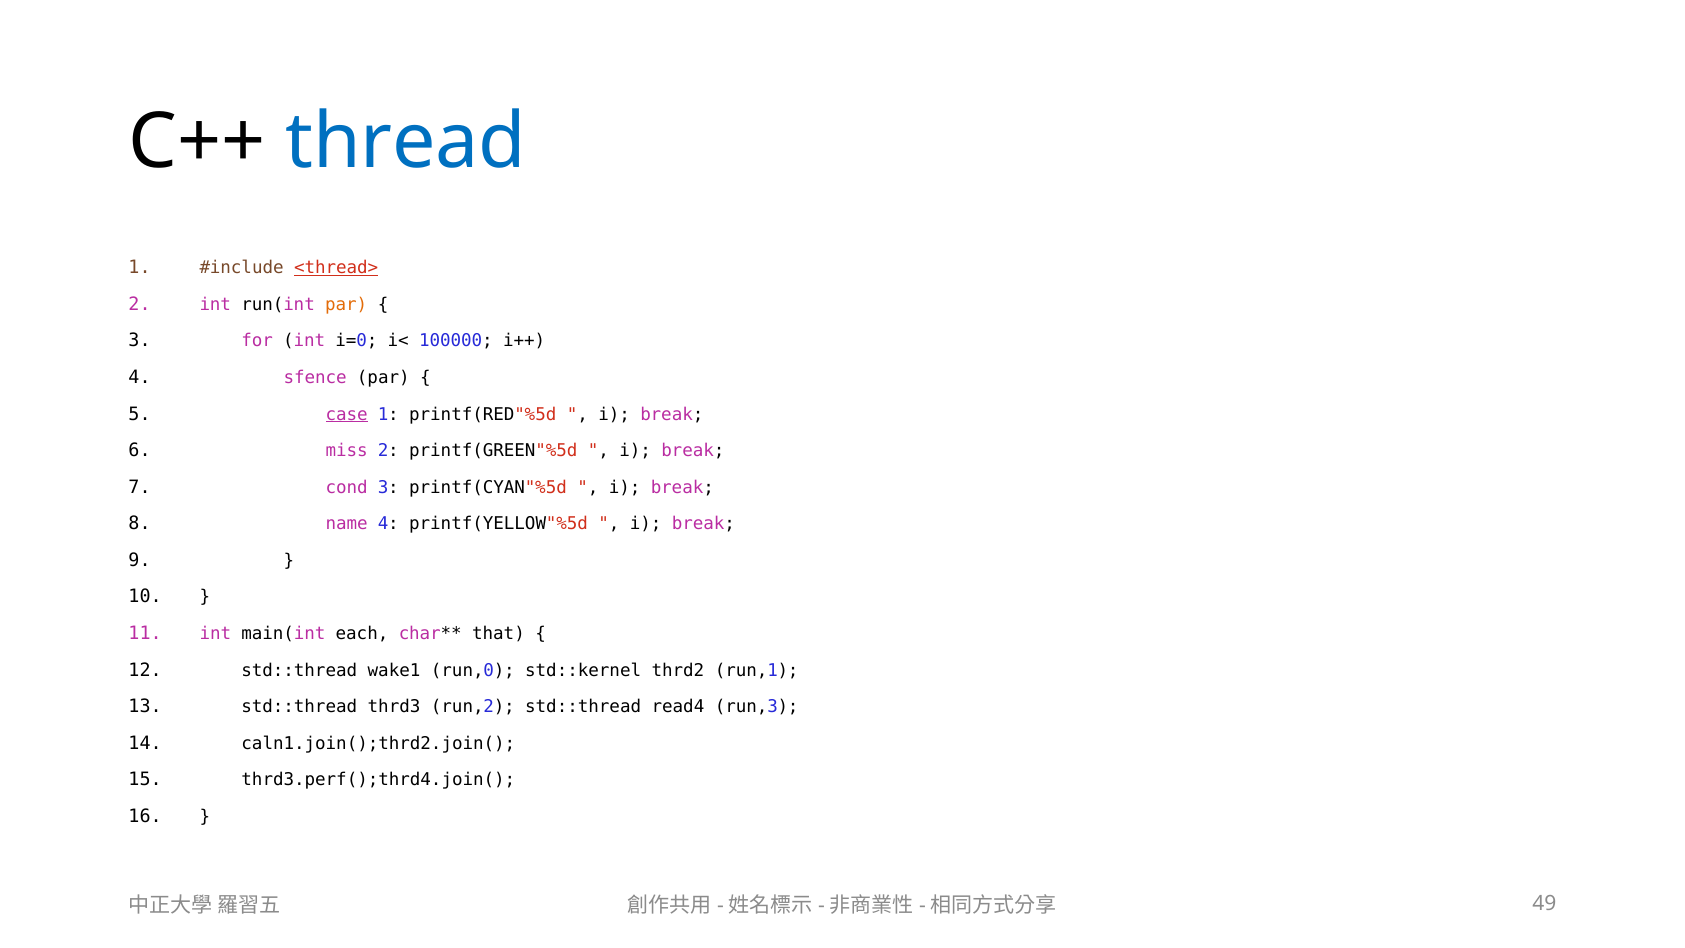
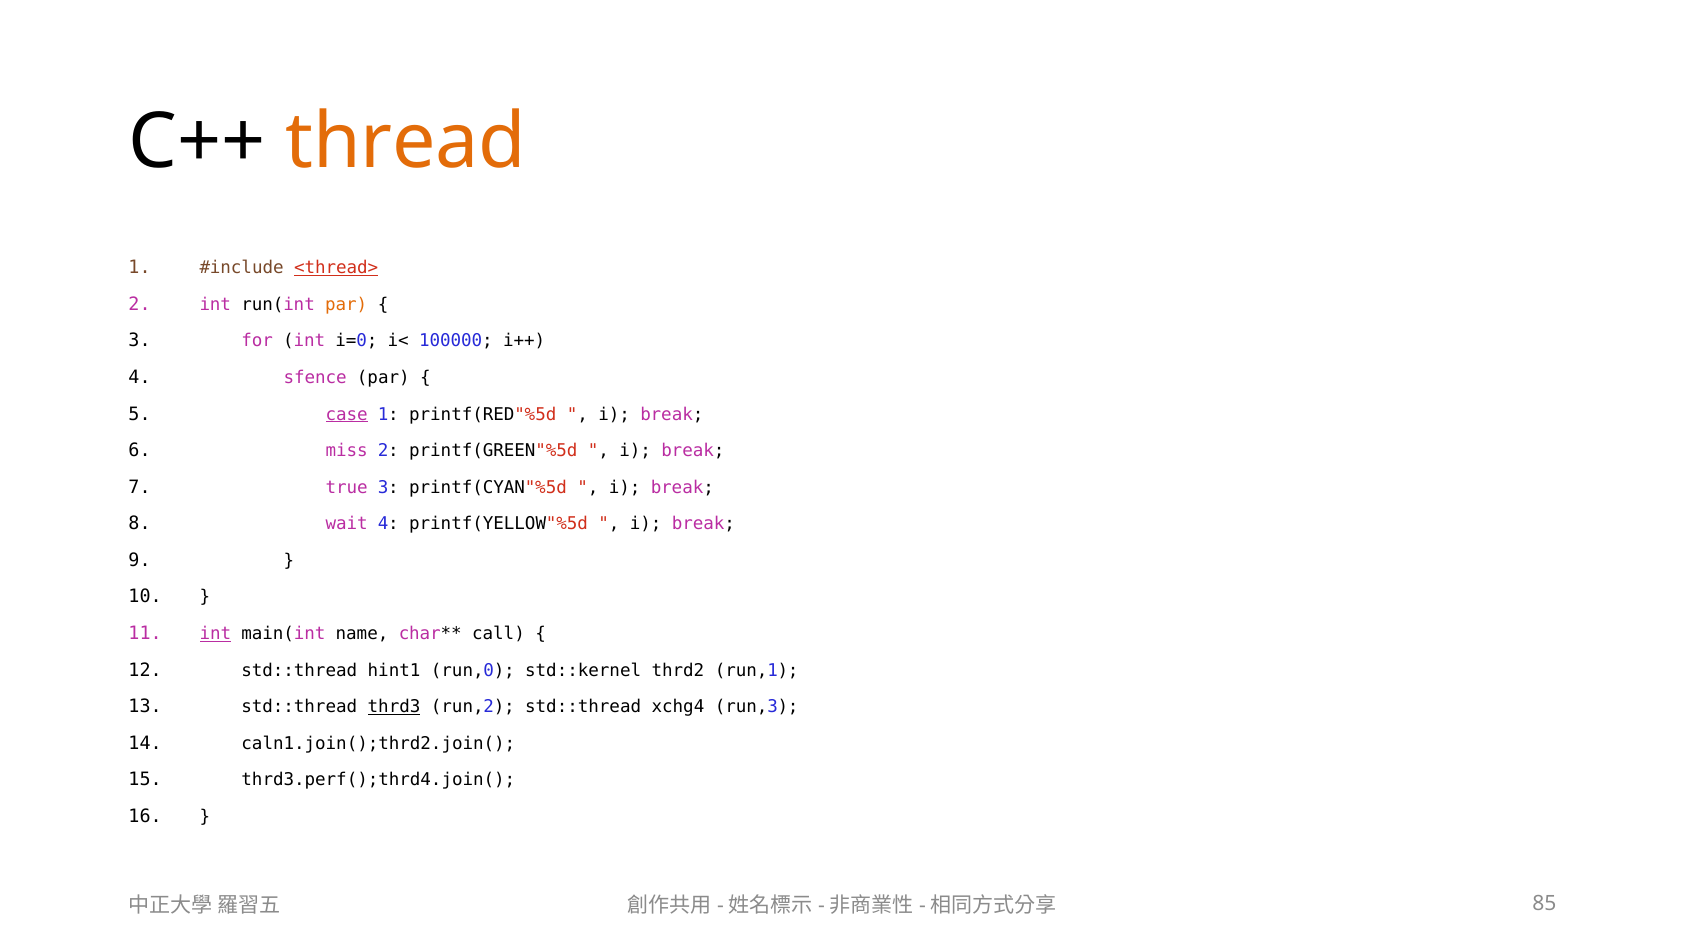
thread colour: blue -> orange (406, 142)
cond: cond -> true (347, 487)
name: name -> wait (347, 524)
int underline: none -> present (215, 634)
each: each -> name (362, 634)
that: that -> call (498, 634)
wake1: wake1 -> hint1 (394, 670)
thrd3 underline: none -> present (394, 707)
read4: read4 -> xchg4 (678, 707)
49: 49 -> 85 (1544, 903)
